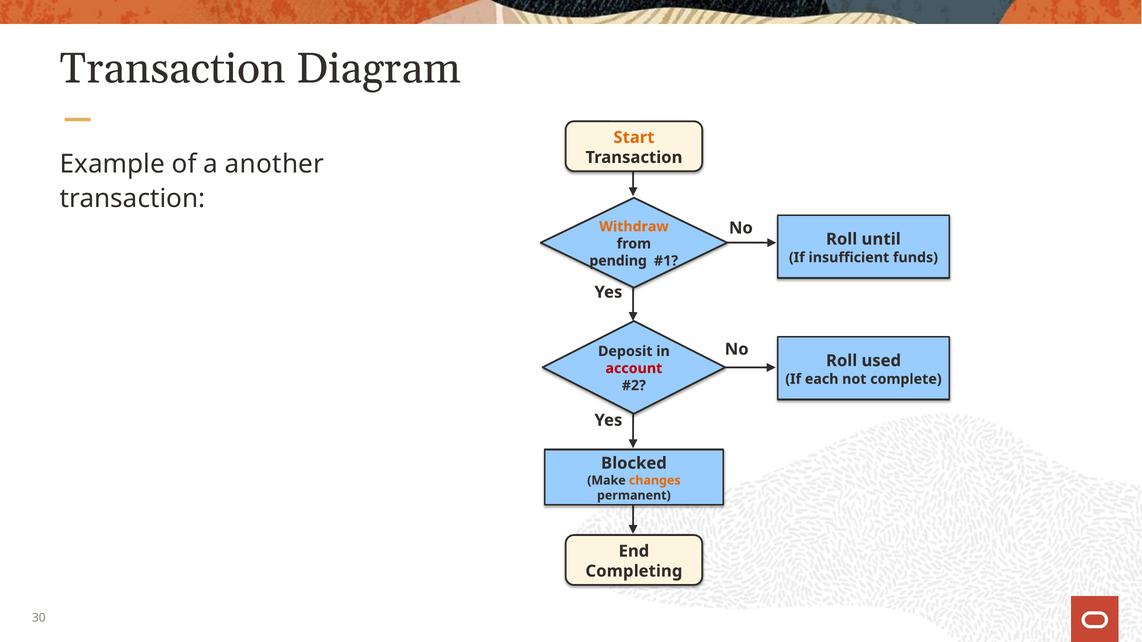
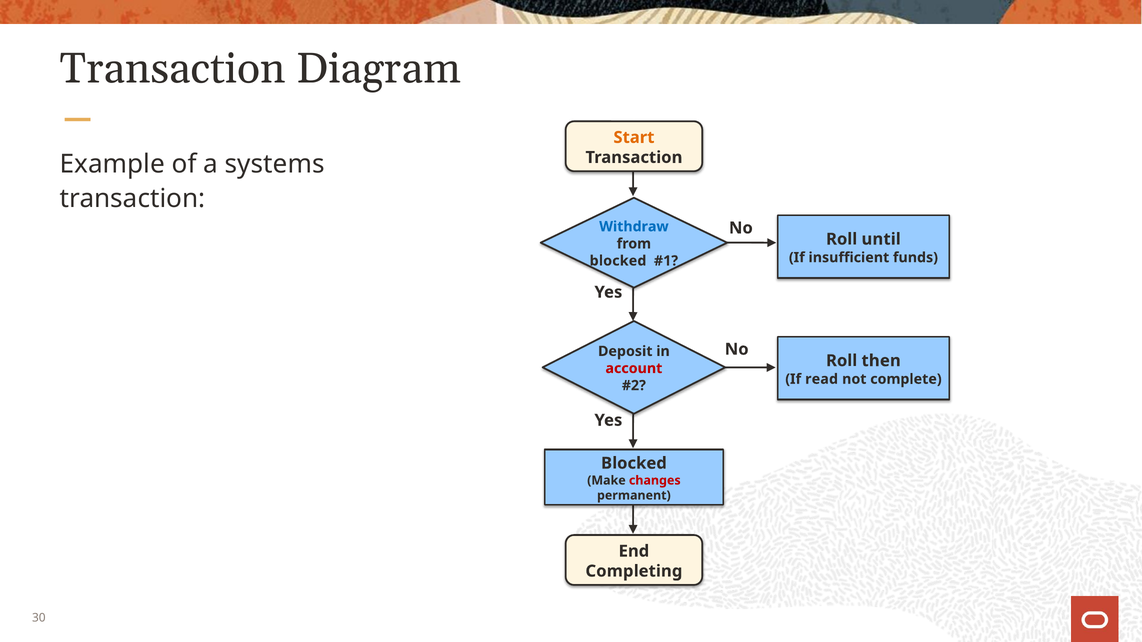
another: another -> systems (275, 164)
Withdraw colour: orange -> blue (634, 227)
pending: pending -> blocked (618, 261)
used: used -> then (881, 361)
each: each -> read (822, 379)
changes colour: orange -> red (655, 481)
